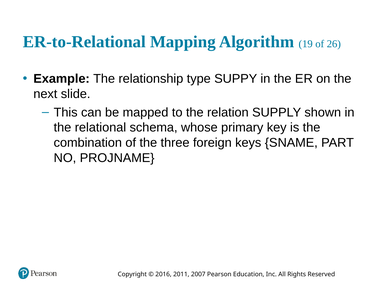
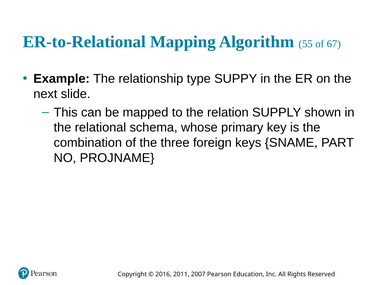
19: 19 -> 55 (306, 44)
26: 26 -> 67 (334, 44)
